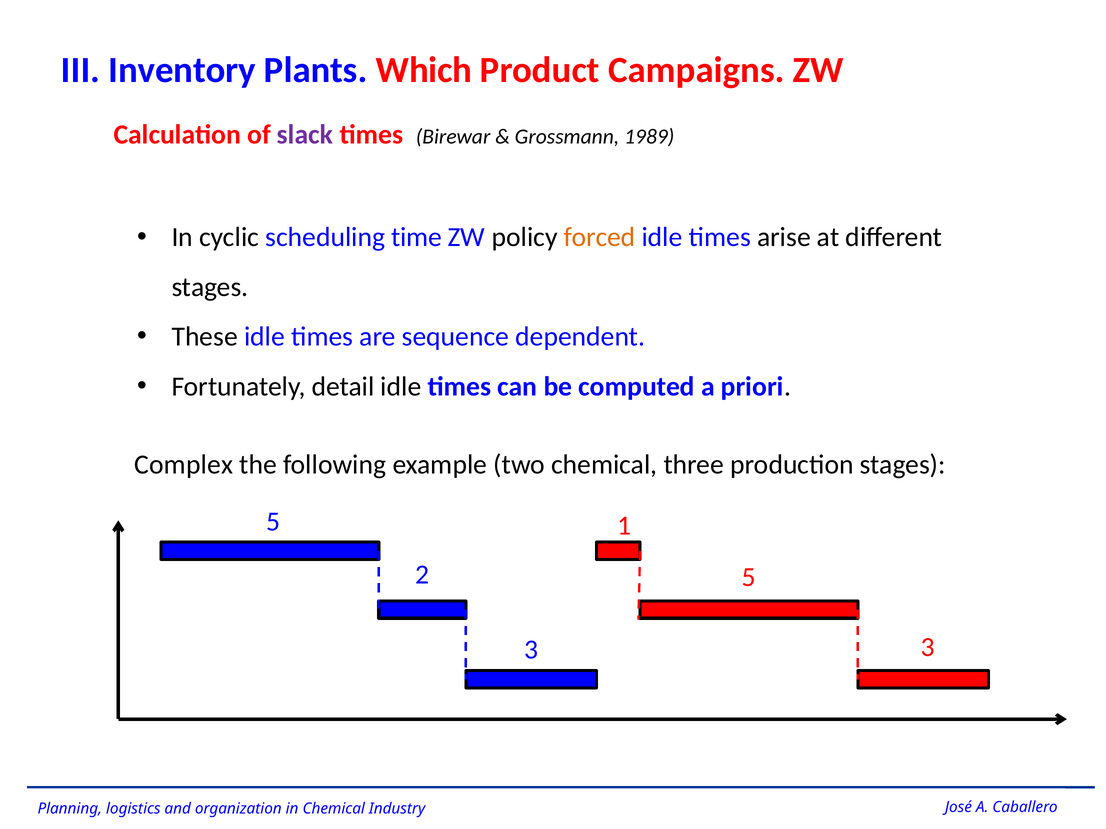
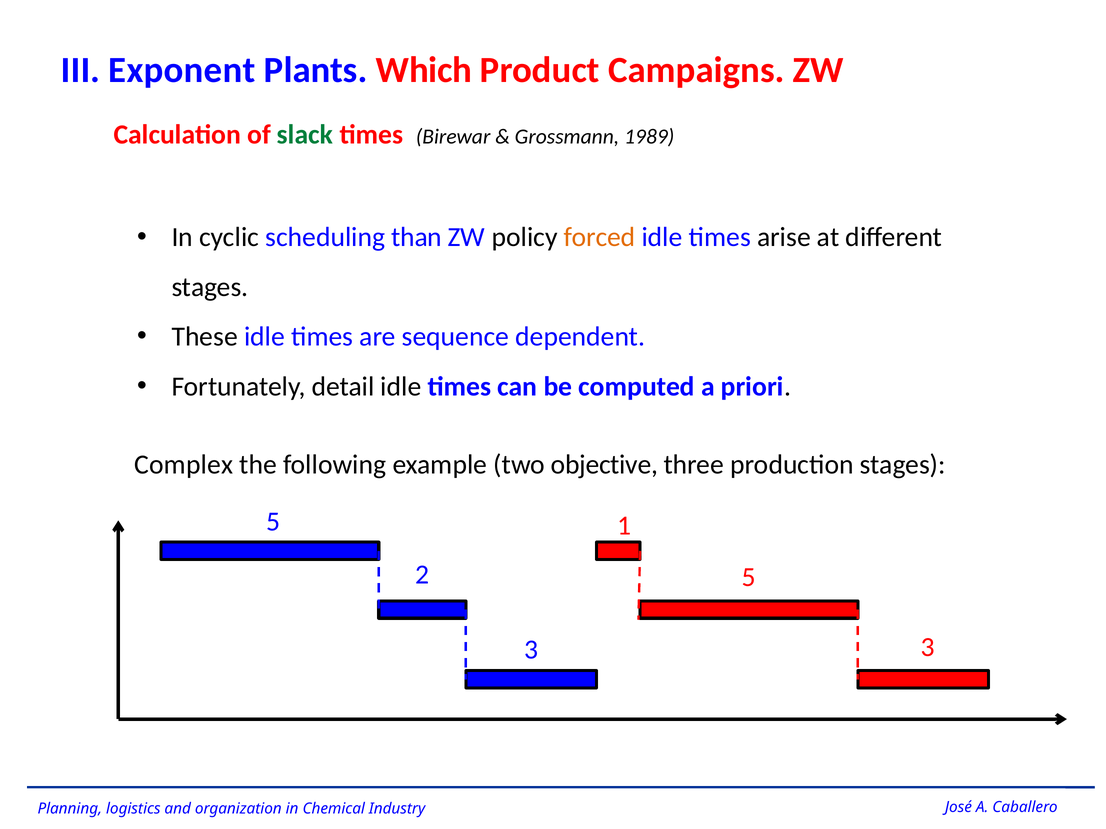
Inventory: Inventory -> Exponent (182, 70)
slack colour: purple -> green (305, 135)
time: time -> than (417, 238)
two chemical: chemical -> objective (604, 465)
